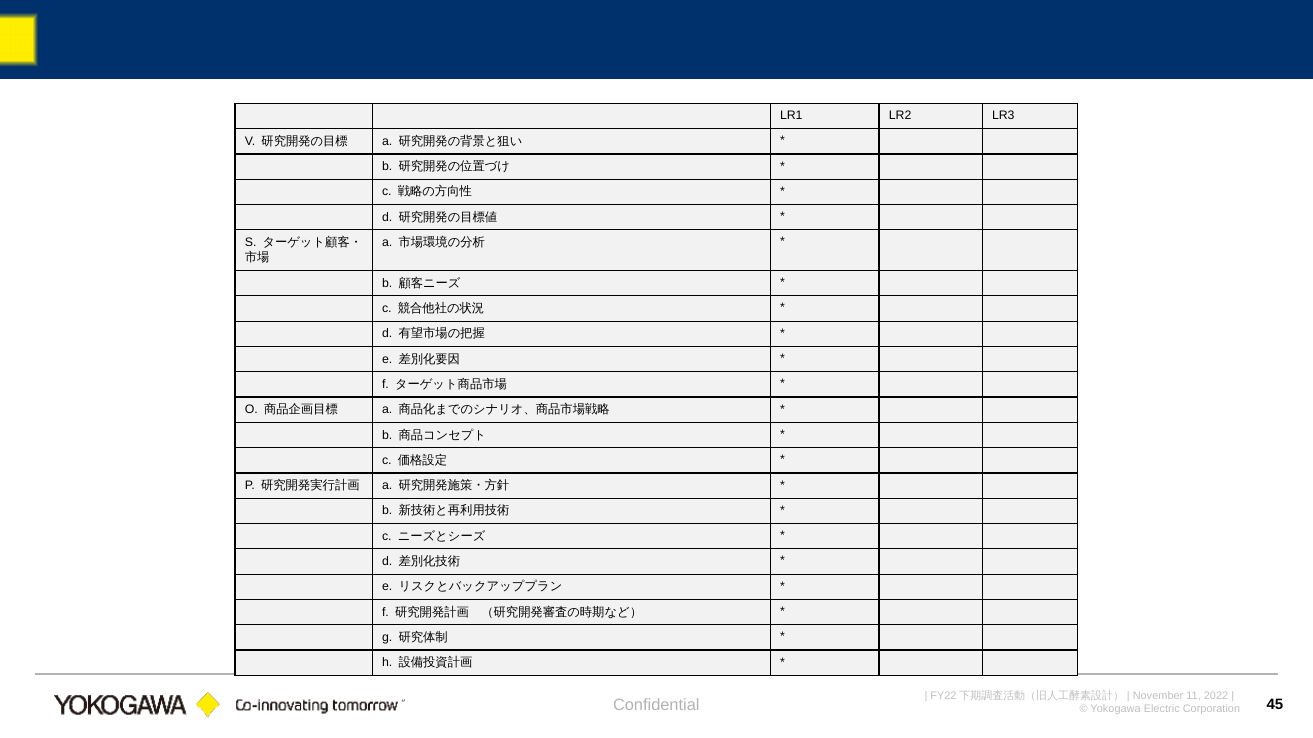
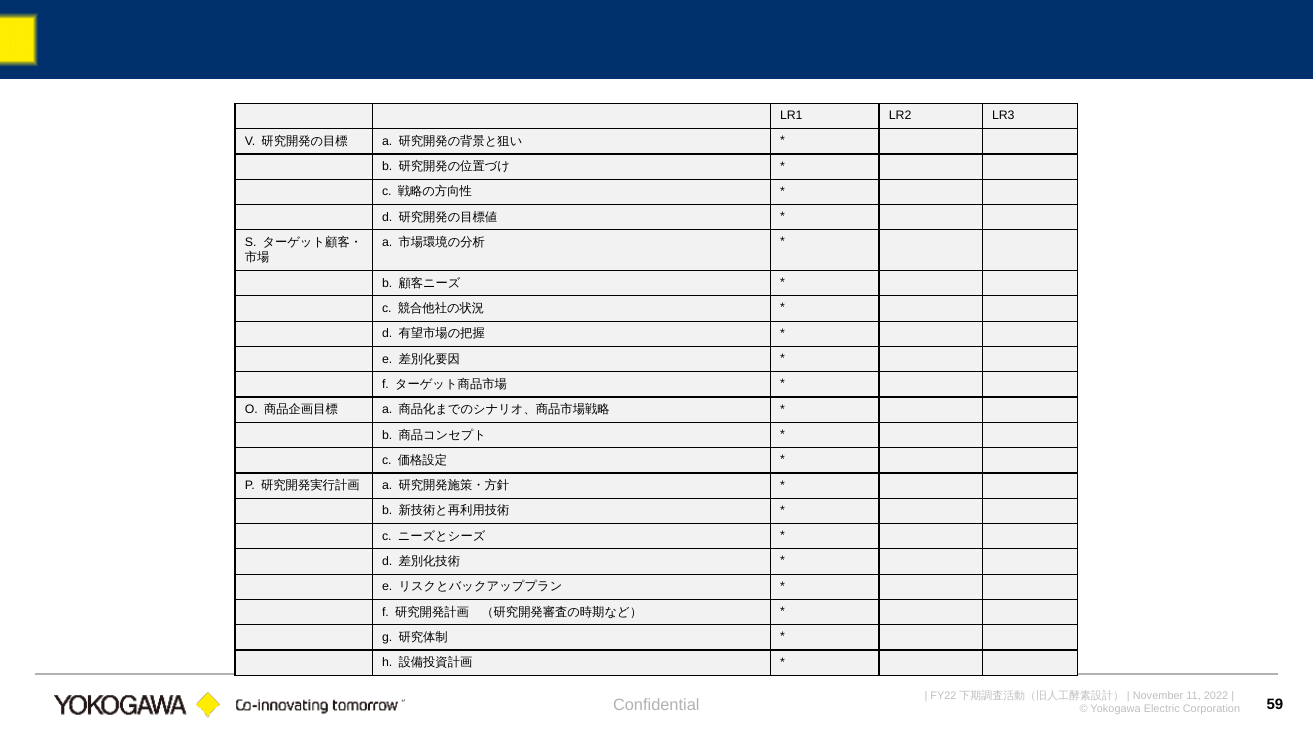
45: 45 -> 59 (1275, 705)
